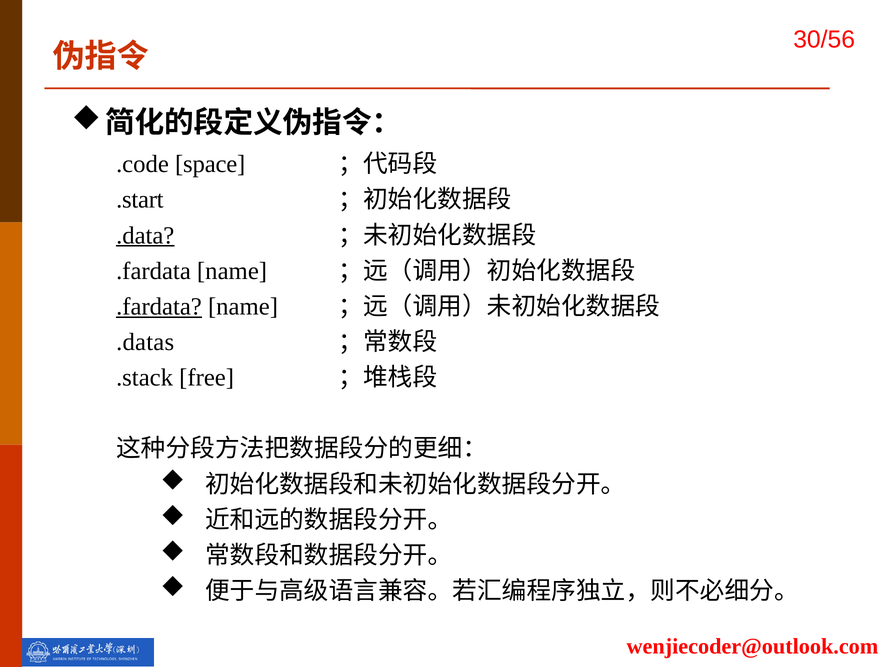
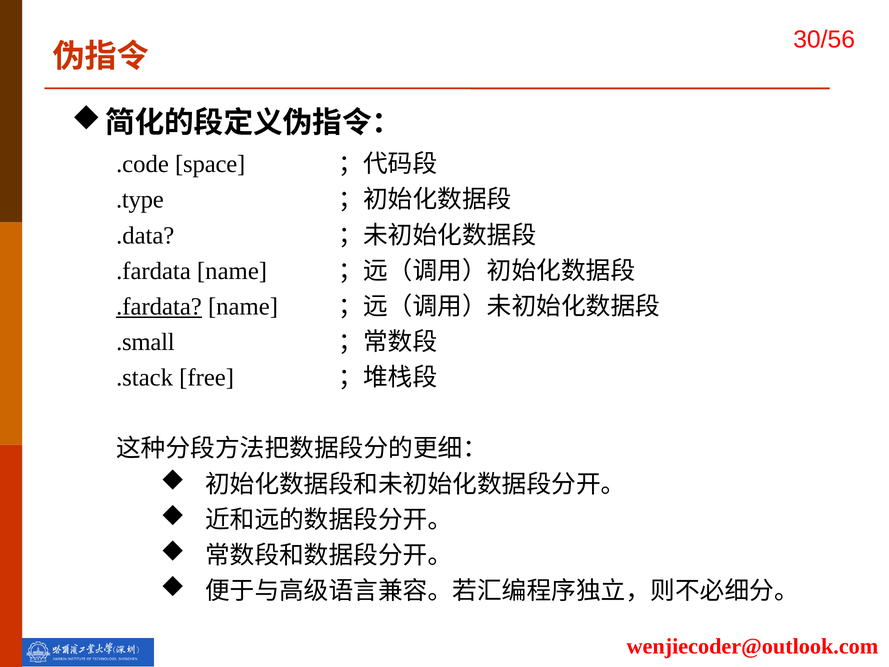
.start: .start -> .type (140, 200)
.data underline: present -> none (145, 235)
.datas: .datas -> .small (145, 342)
